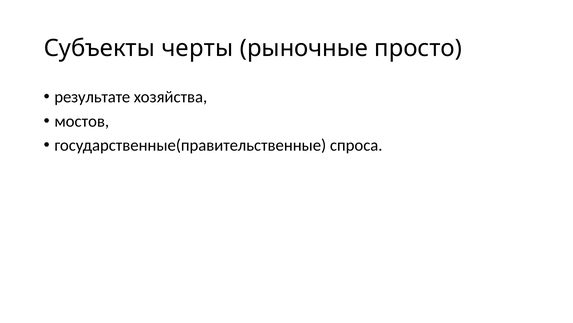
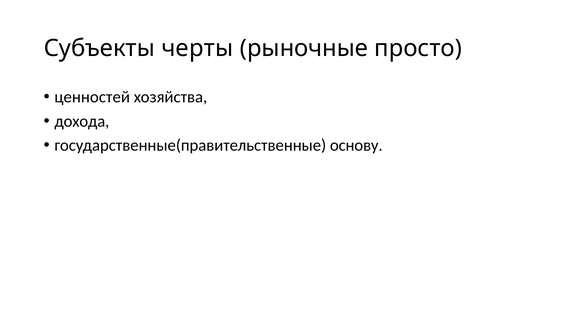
результате: результате -> ценностей (92, 97)
мостов: мостов -> дохода (82, 121)
спроса: спроса -> основу (356, 145)
